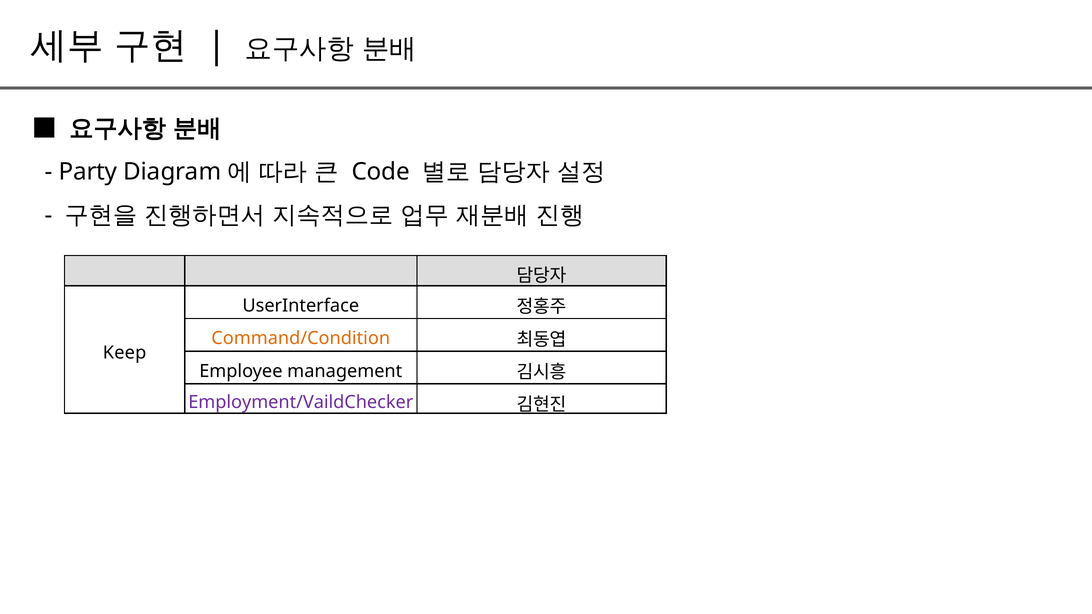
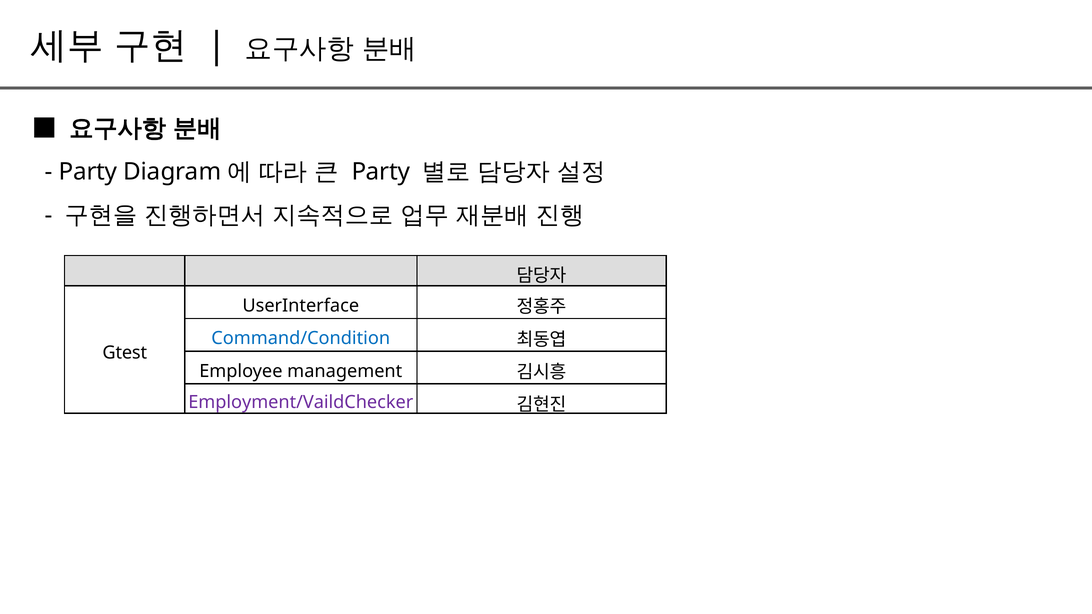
Code: Code -> Party (381, 172)
Command/Condition colour: orange -> blue (301, 338)
Keep: Keep -> Gtest (125, 353)
